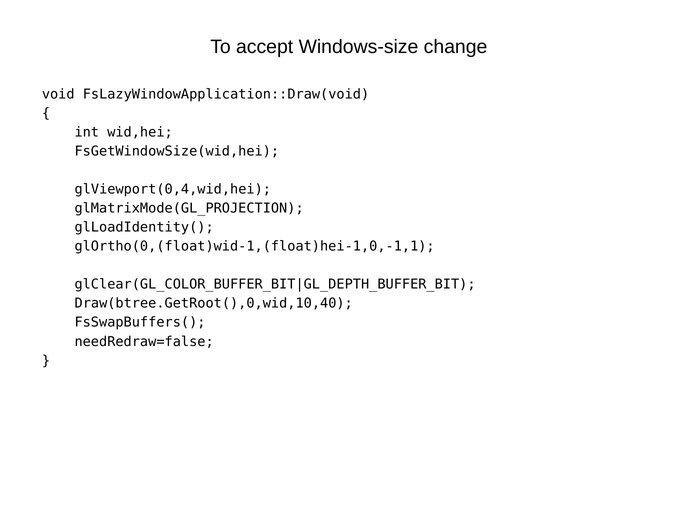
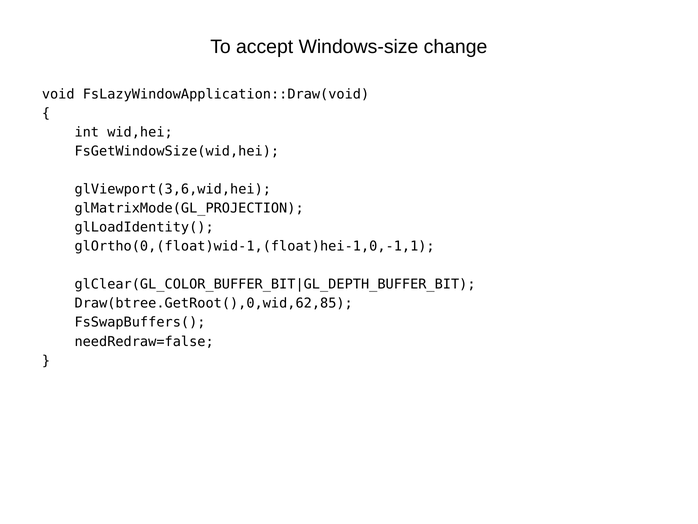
glViewport(0,4,wid,hei: glViewport(0,4,wid,hei -> glViewport(3,6,wid,hei (173, 189)
Draw(btree.GetRoot(),0,wid,10,40: Draw(btree.GetRoot(),0,wid,10,40 -> Draw(btree.GetRoot(),0,wid,62,85 (214, 303)
